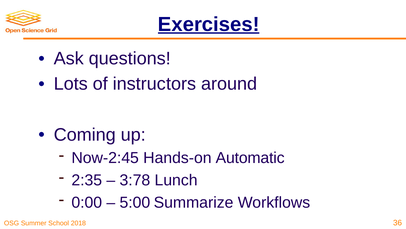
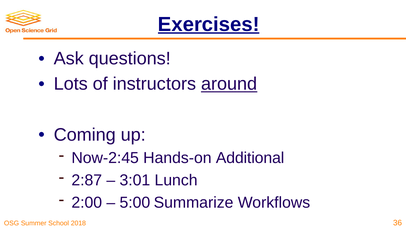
around underline: none -> present (229, 84)
Automatic: Automatic -> Additional (250, 158)
2:35: 2:35 -> 2:87 (87, 180)
3:78: 3:78 -> 3:01 (135, 180)
0:00: 0:00 -> 2:00 (87, 202)
